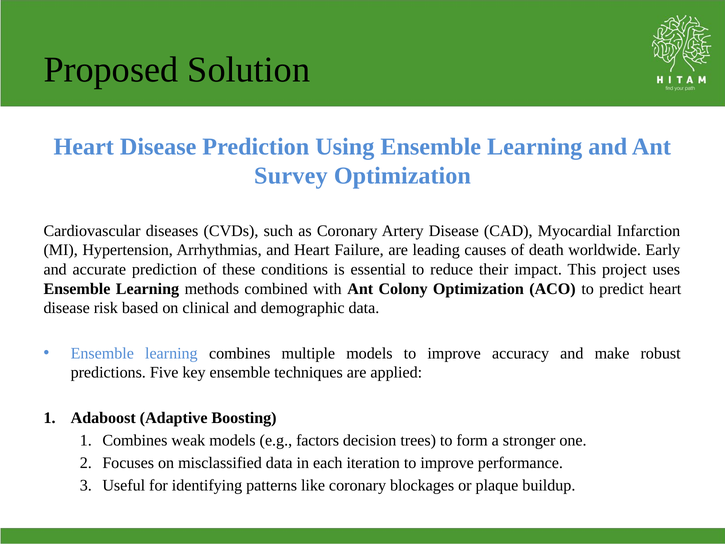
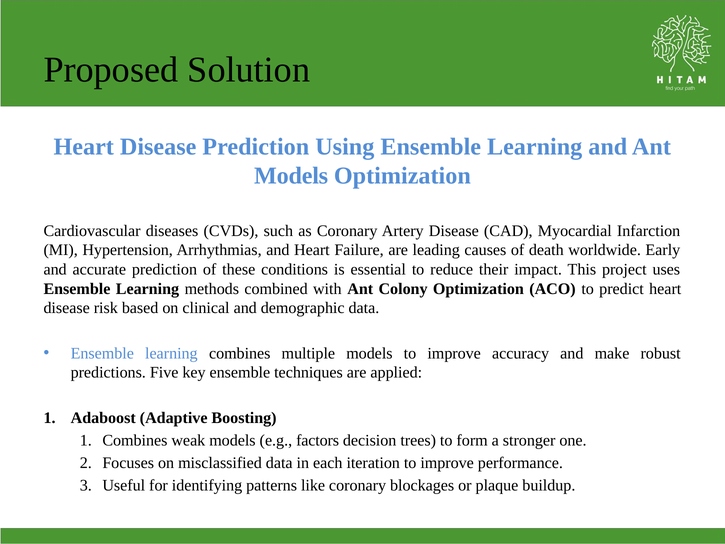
Survey: Survey -> Models (291, 176)
